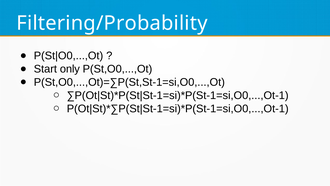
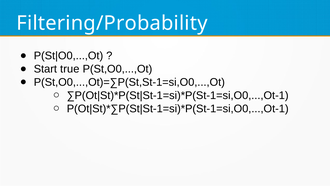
only: only -> true (70, 69)
